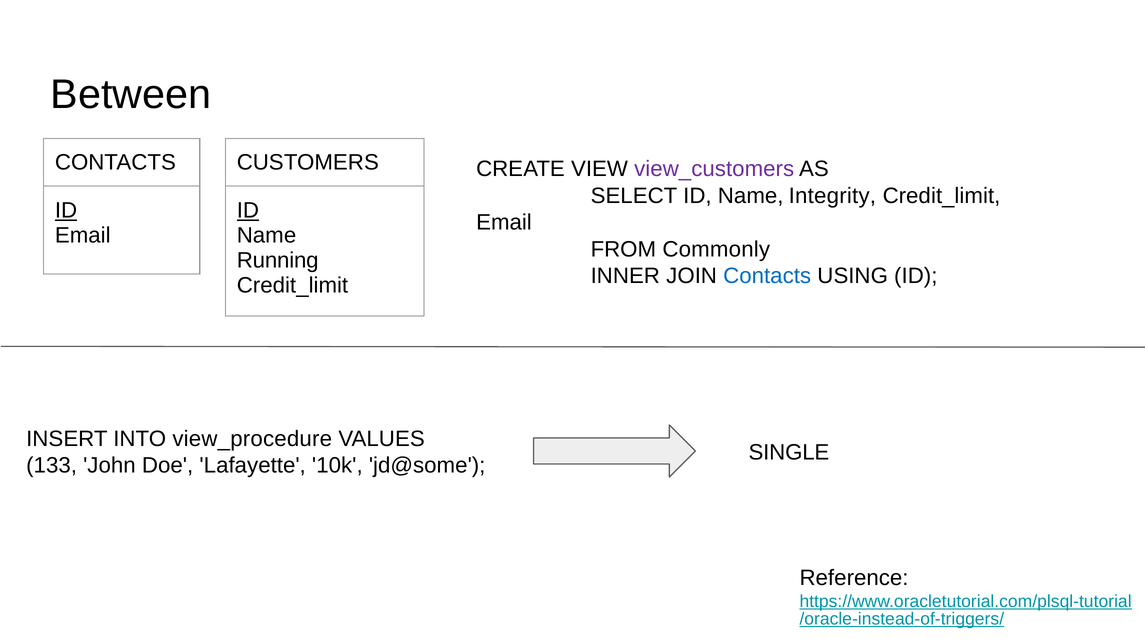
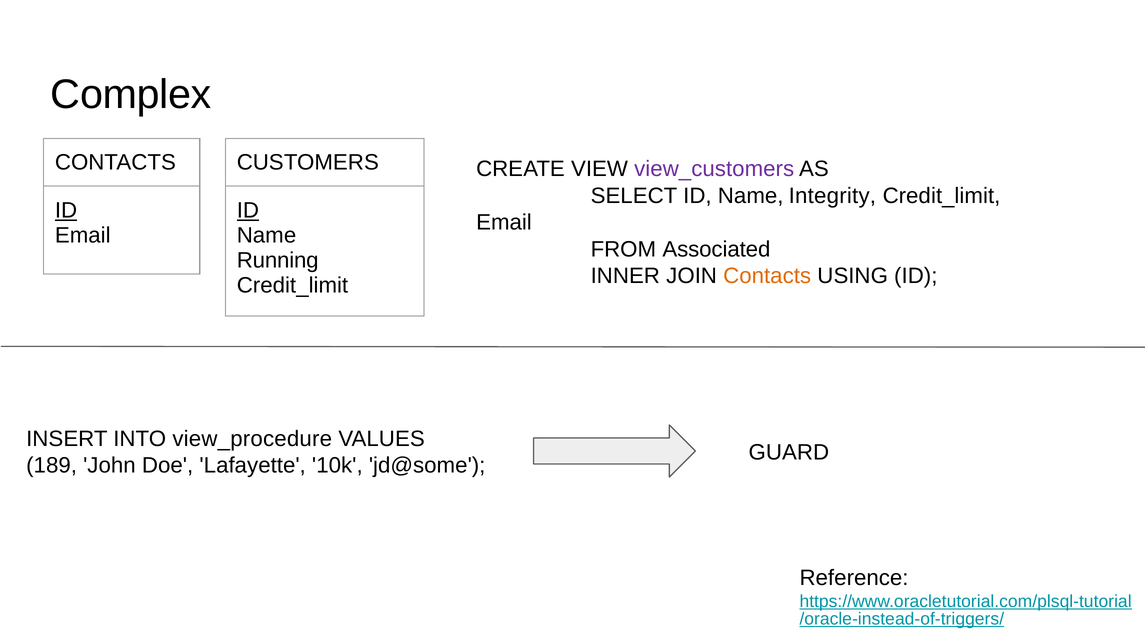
Between: Between -> Complex (131, 95)
Commonly: Commonly -> Associated (716, 249)
Contacts colour: blue -> orange (767, 276)
SINGLE: SINGLE -> GUARD (789, 452)
133: 133 -> 189 (52, 466)
